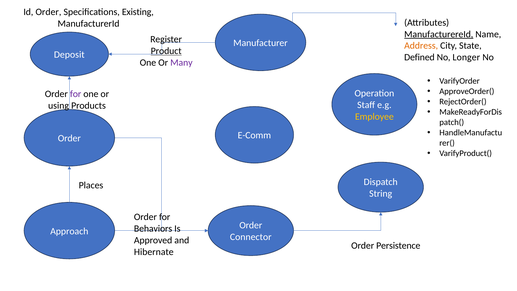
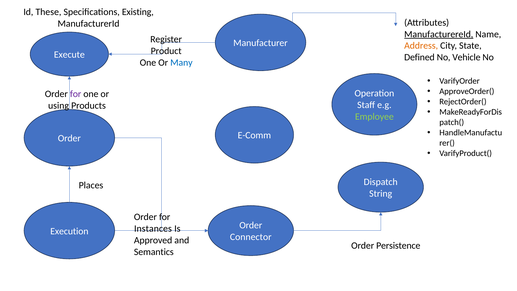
Id Order: Order -> These (48, 12)
Product underline: present -> none (166, 51)
Deposit: Deposit -> Execute (69, 55)
Longer: Longer -> Vehicle (466, 57)
Many colour: purple -> blue (181, 63)
Employee colour: yellow -> light green (374, 117)
Behaviors: Behaviors -> Instances (153, 229)
Approach: Approach -> Execution (69, 231)
Hibernate: Hibernate -> Semantics (154, 252)
